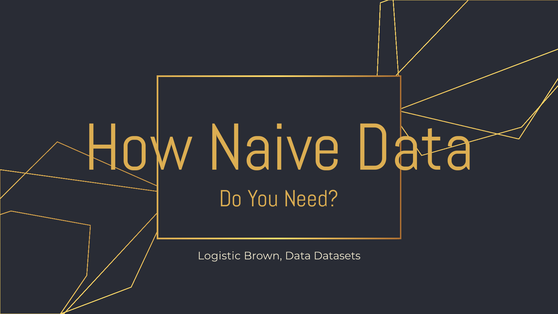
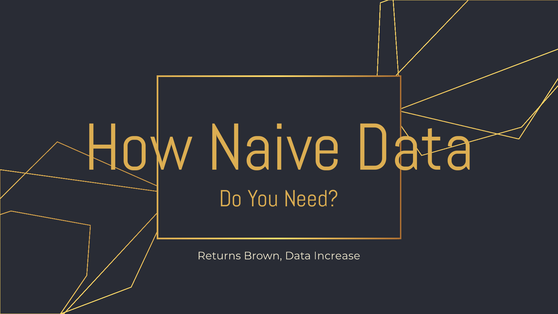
Logistic: Logistic -> Returns (219, 256)
Datasets: Datasets -> Increase (337, 256)
